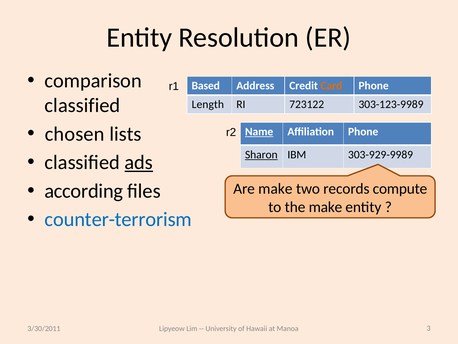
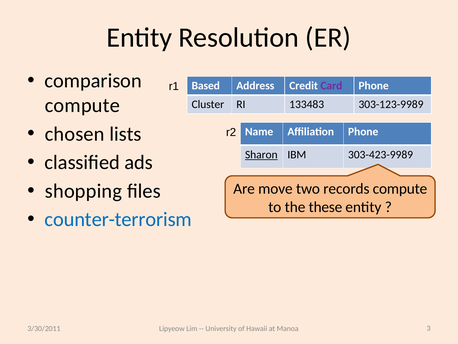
Card colour: orange -> purple (331, 86)
classified: classified -> compute (82, 105)
Length: Length -> Cluster (208, 104)
723122: 723122 -> 133483 (307, 104)
Name underline: present -> none (259, 132)
303-929-9989: 303-929-9989 -> 303-423-9989 (381, 154)
ads underline: present -> none (139, 162)
according: according -> shopping (83, 191)
Are make: make -> move (275, 188)
the make: make -> these (325, 207)
